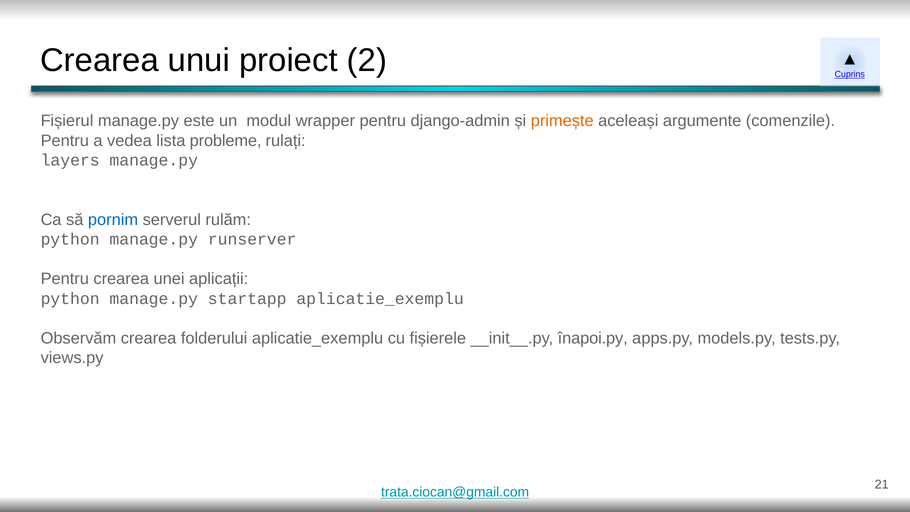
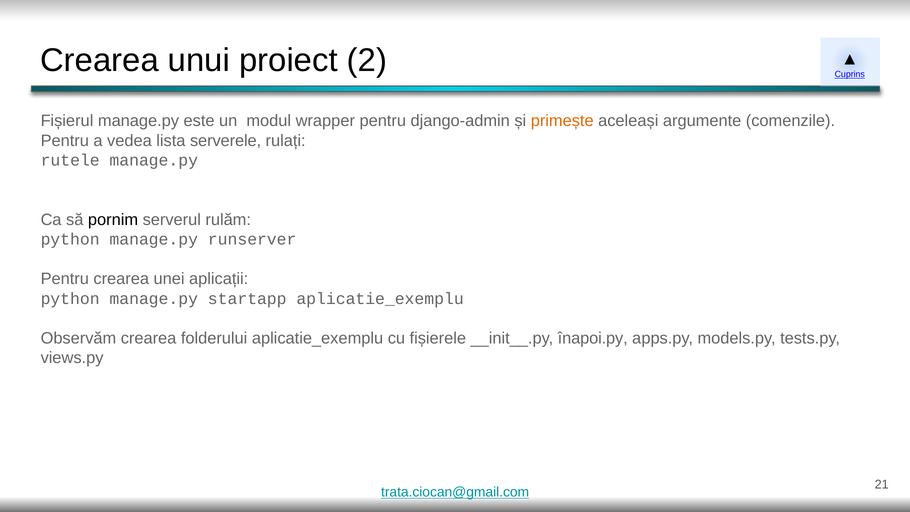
probleme: probleme -> serverele (226, 141)
layers: layers -> rutele (70, 160)
pornim colour: blue -> black (113, 220)
